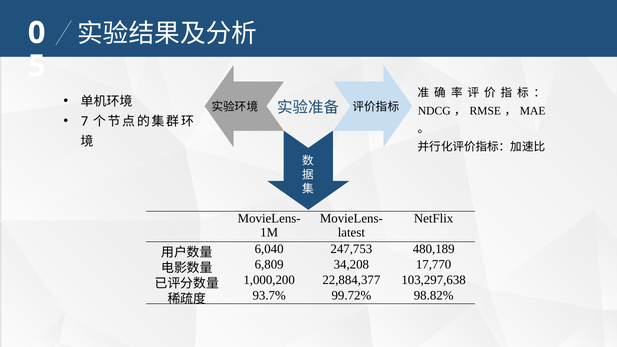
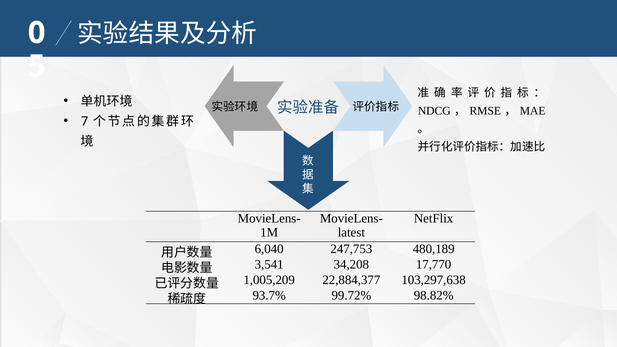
6,809: 6,809 -> 3,541 (269, 265)
1,000,200: 1,000,200 -> 1,005,209 (269, 280)
